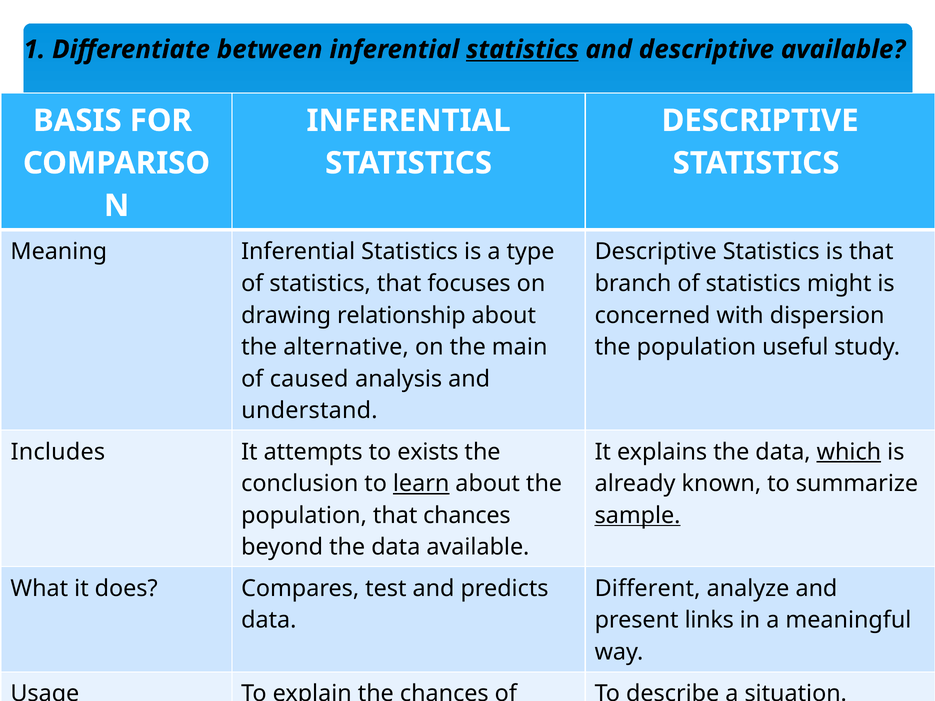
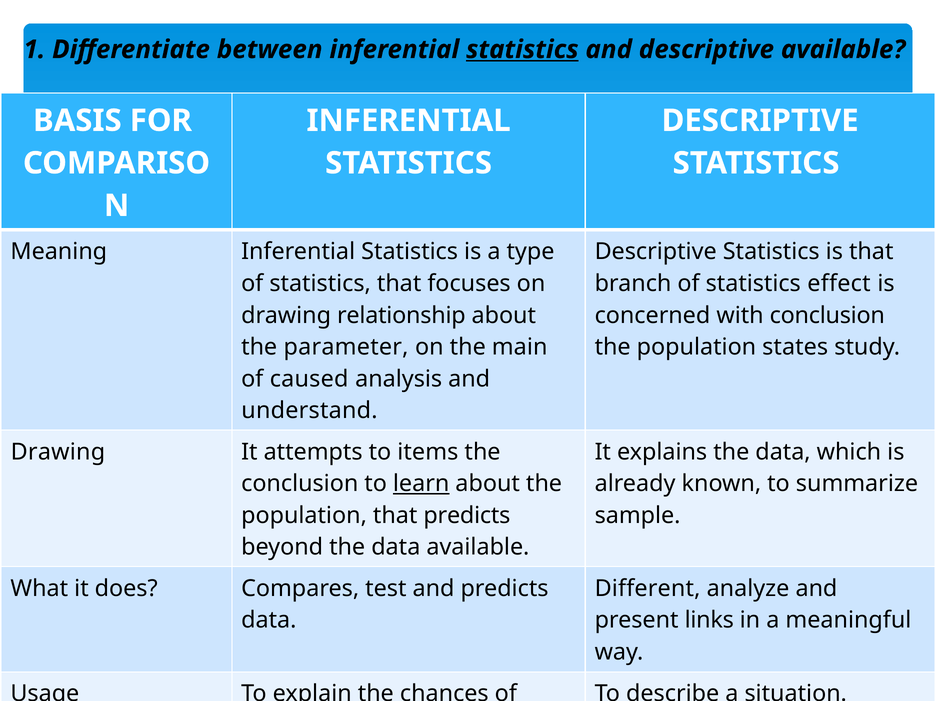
might: might -> effect (839, 284)
with dispersion: dispersion -> conclusion (827, 315)
alternative: alternative -> parameter (346, 347)
useful: useful -> states (795, 347)
Includes: Includes -> Drawing (58, 452)
exists: exists -> items (428, 452)
which underline: present -> none (849, 452)
that chances: chances -> predicts (467, 516)
sample underline: present -> none (638, 516)
